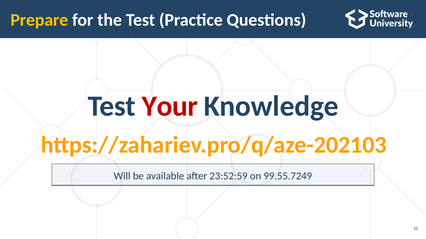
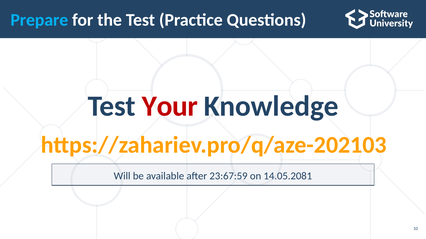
Prepare colour: yellow -> light blue (39, 20)
23:52:59: 23:52:59 -> 23:67:59 (229, 176)
99.55.7249: 99.55.7249 -> 14.05.2081 (288, 176)
